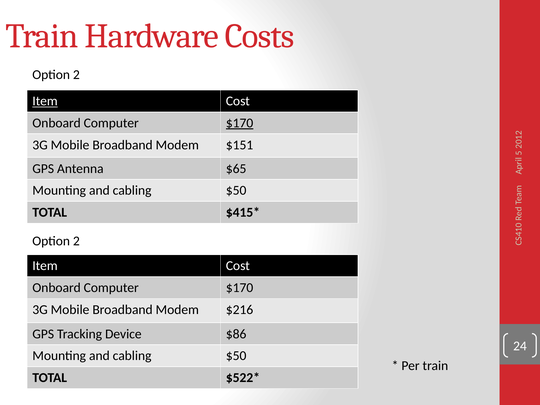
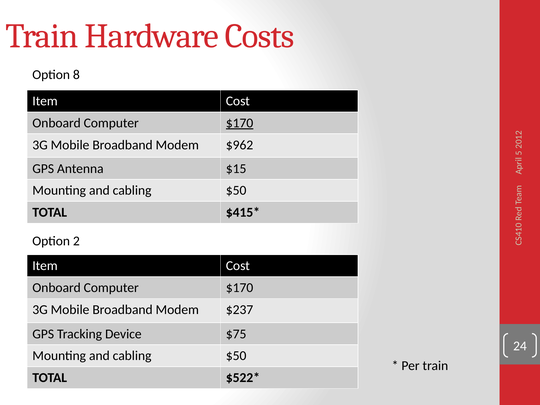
2: 2 -> 8 (76, 75)
Item underline: present -> none (45, 101)
$151: $151 -> $962 (240, 145)
$65: $65 -> $15 (236, 169)
$216: $216 -> $237 (240, 310)
$86: $86 -> $75 (236, 334)
